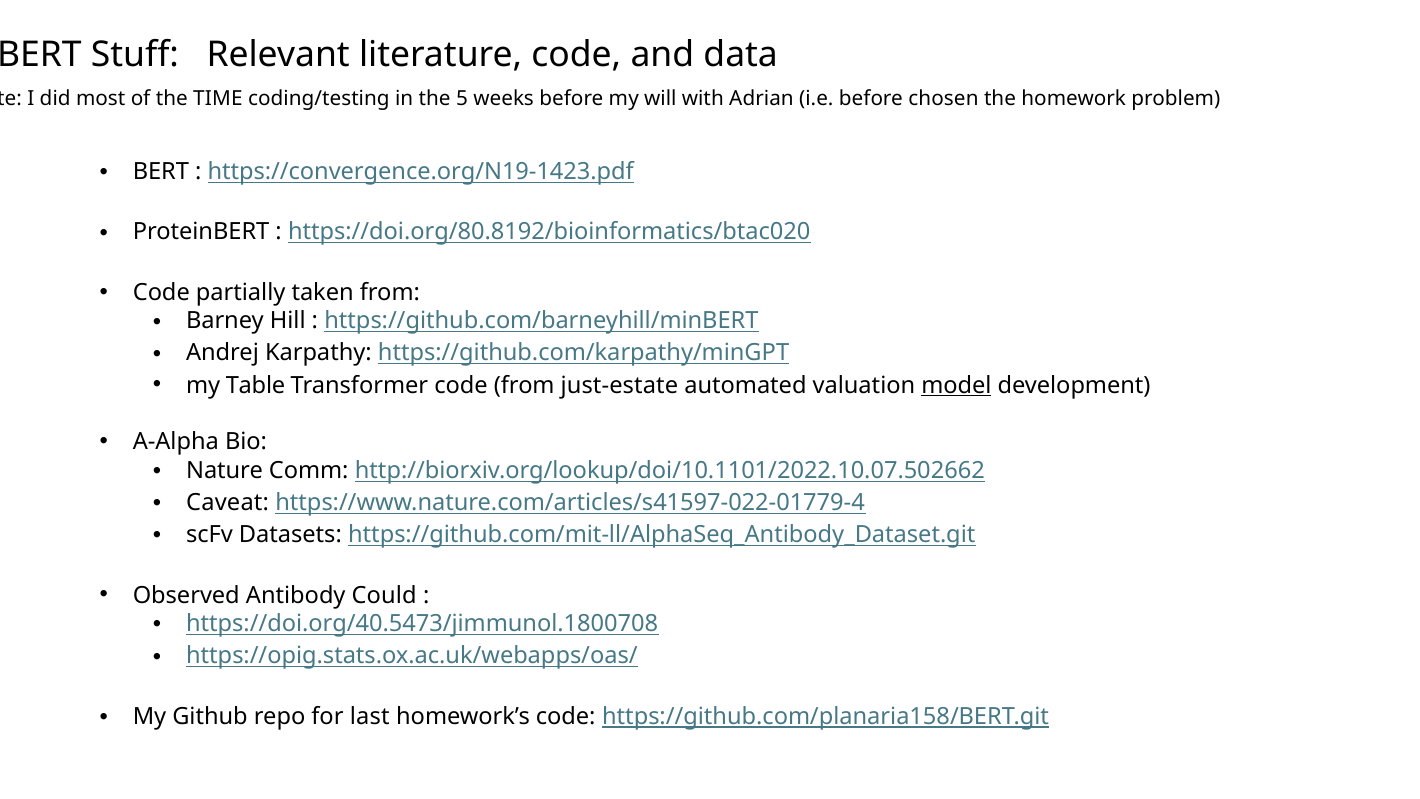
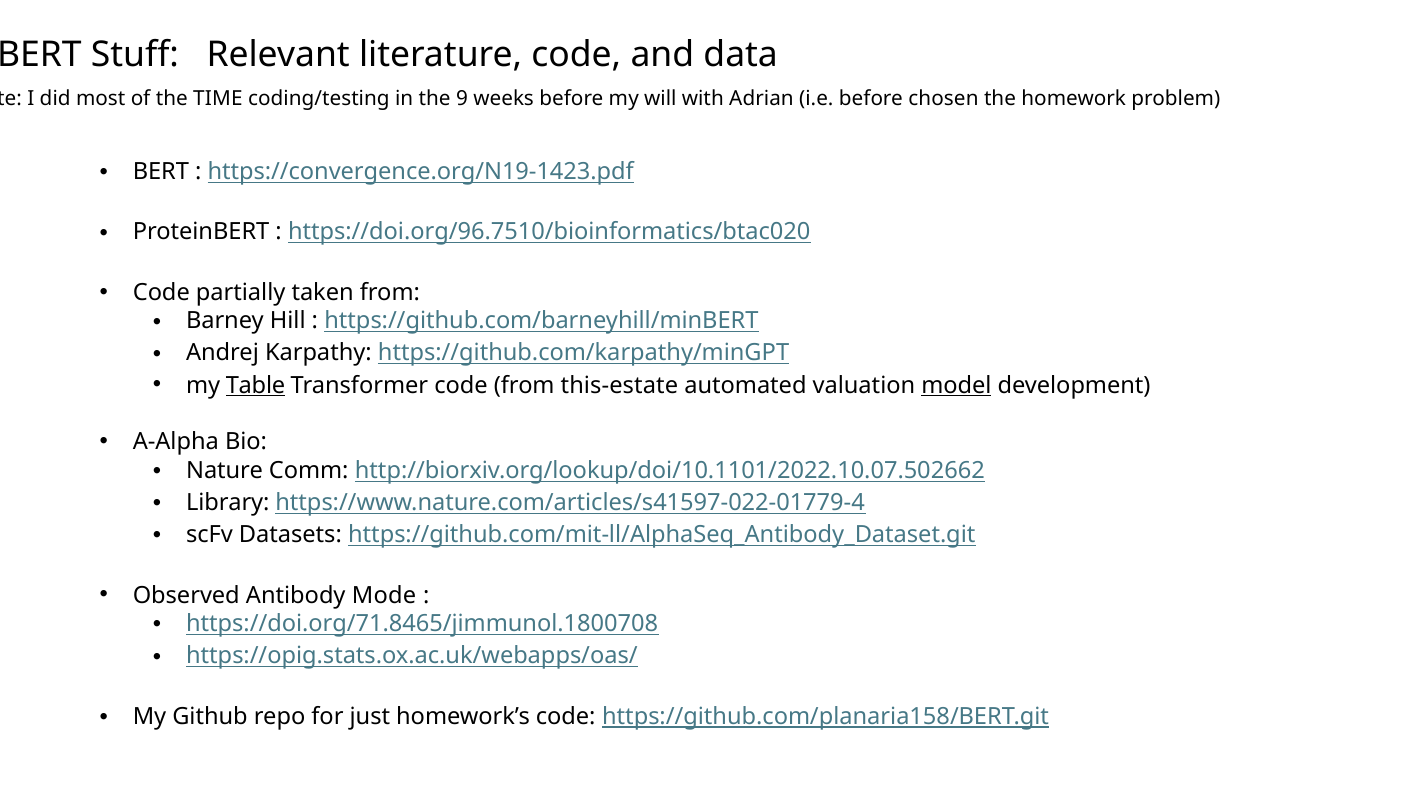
5: 5 -> 9 (462, 98)
https://doi.org/80.8192/bioinformatics/btac020: https://doi.org/80.8192/bioinformatics/btac020 -> https://doi.org/96.7510/bioinformatics/btac020 (549, 232)
Table underline: none -> present (256, 385)
just-estate: just-estate -> this-estate (619, 385)
Caveat: Caveat -> Library (228, 502)
Could: Could -> Mode (384, 595)
https://doi.org/40.5473/jimmunol.1800708: https://doi.org/40.5473/jimmunol.1800708 -> https://doi.org/71.8465/jimmunol.1800708 (422, 623)
last: last -> just (370, 716)
